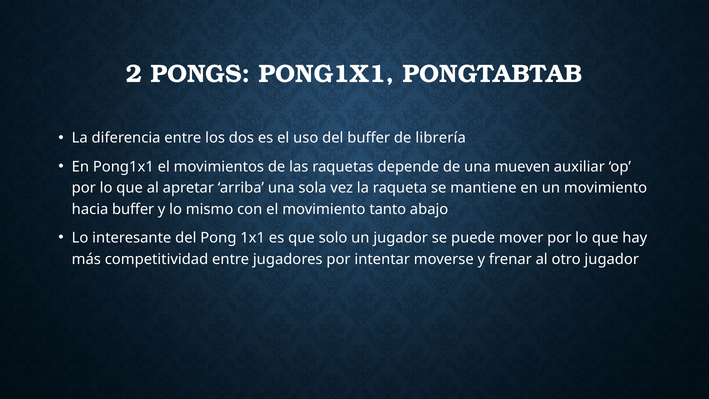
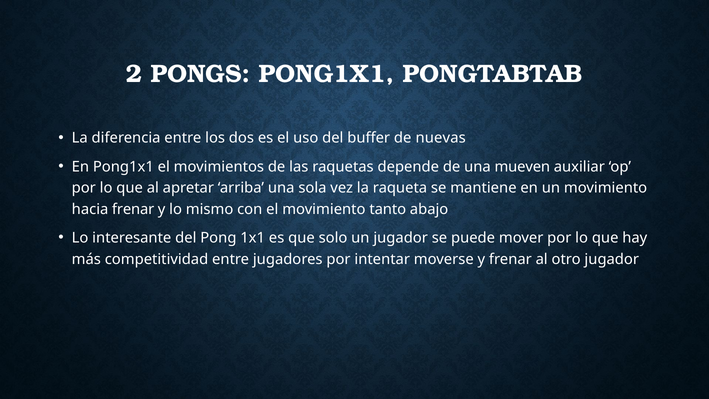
librería: librería -> nuevas (441, 138)
hacia buffer: buffer -> frenar (133, 209)
